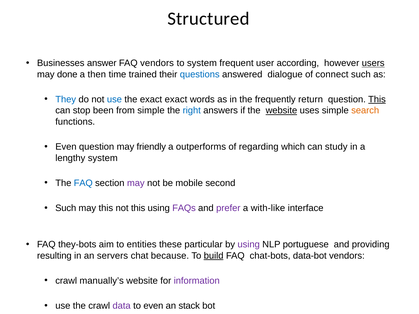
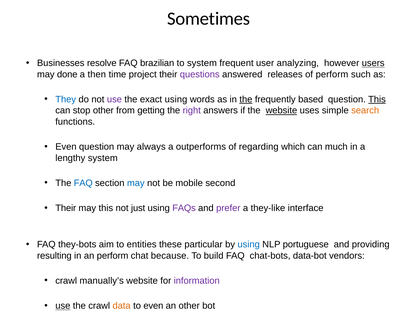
Structured: Structured -> Sometimes (209, 19)
answer: answer -> resolve (102, 63)
FAQ vendors: vendors -> brazilian (157, 63)
according: according -> analyzing (298, 63)
trained: trained -> project (143, 74)
questions colour: blue -> purple (200, 74)
dialogue: dialogue -> releases (285, 74)
of connect: connect -> perform (332, 74)
use colour: blue -> purple (114, 100)
exact exact: exact -> using (176, 100)
the underline: none -> present (246, 100)
return: return -> based (311, 100)
stop been: been -> other (103, 111)
from simple: simple -> getting (151, 111)
right colour: blue -> purple (192, 111)
friendly: friendly -> always (151, 147)
study: study -> much (336, 147)
may colour: purple -> blue (136, 183)
Such: Such -> Their (66, 208)
not this: this -> just (138, 208)
with-like: with-like -> they-like (268, 208)
using colour: purple -> blue (249, 245)
an servers: servers -> perform (113, 256)
build underline: present -> none (214, 256)
use underline: none -> present (63, 306)
data colour: purple -> orange (122, 306)
an stack: stack -> other (189, 306)
